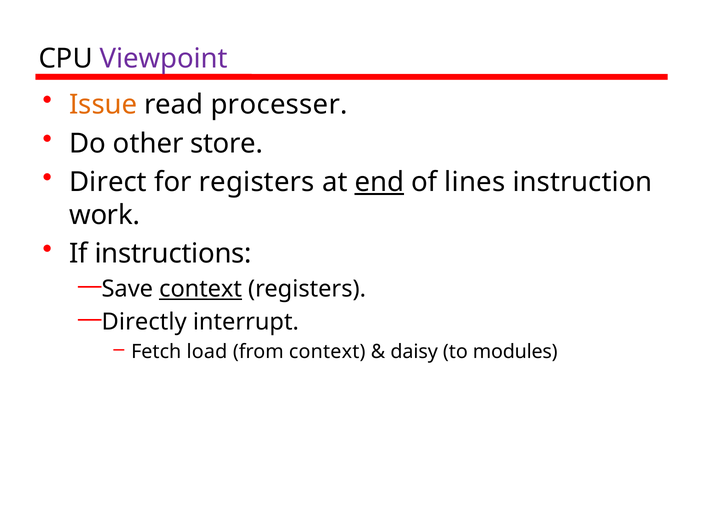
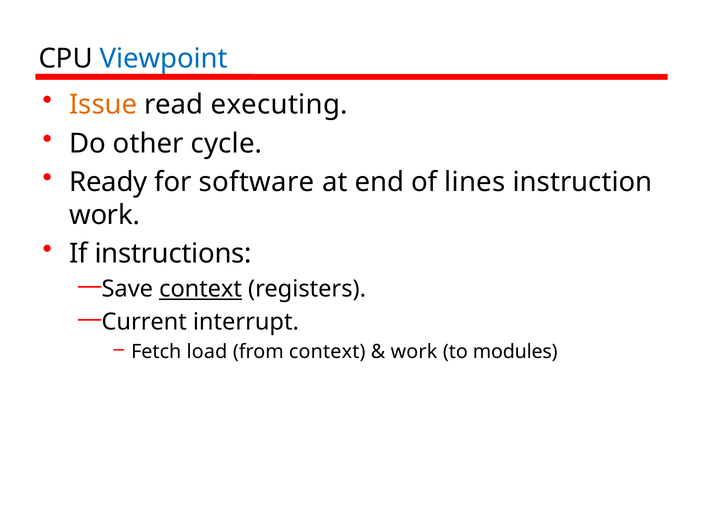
Viewpoint colour: purple -> blue (164, 59)
processer: processer -> executing (279, 105)
store: store -> cycle (226, 143)
Direct: Direct -> Ready (108, 182)
for registers: registers -> software (257, 182)
end underline: present -> none (379, 182)
Directly: Directly -> Current (144, 322)
daisy: daisy -> work (414, 352)
